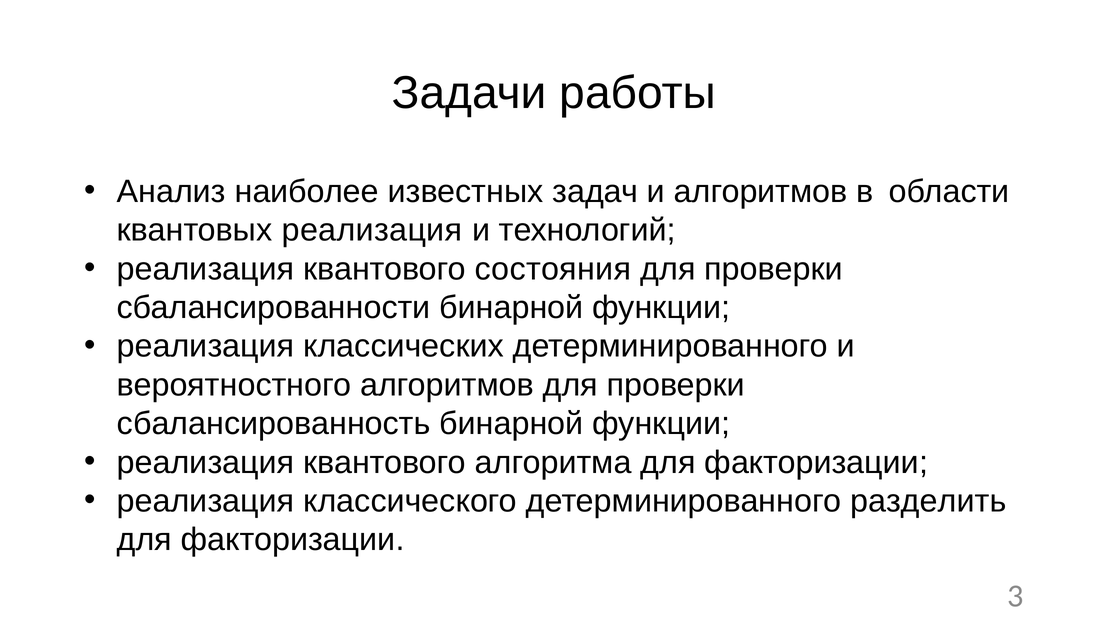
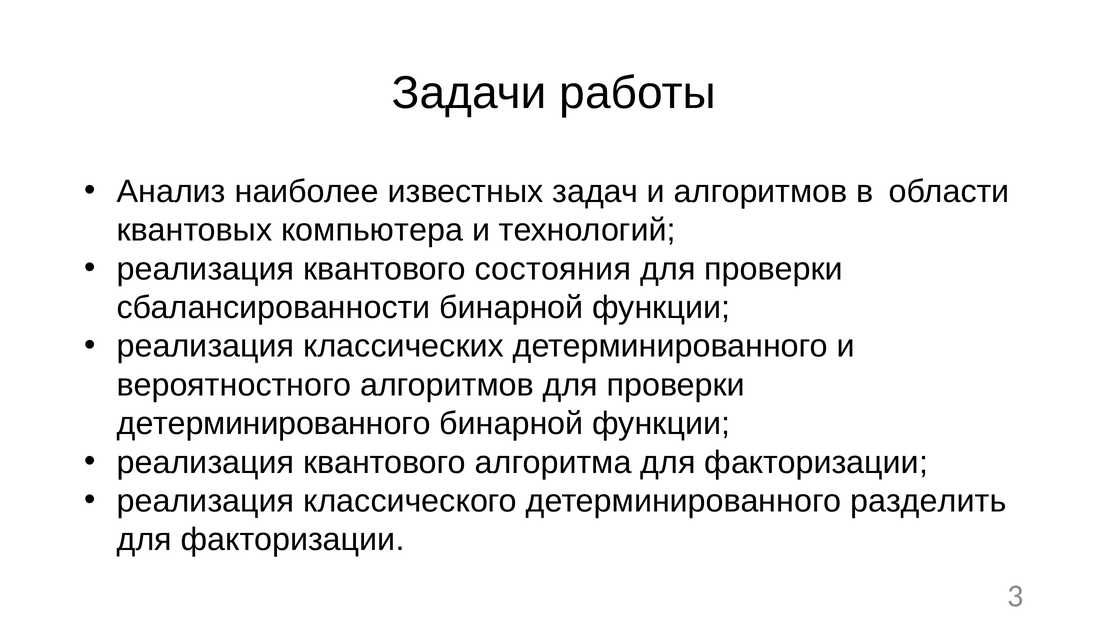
квантовых реализация: реализация -> компьютера (372, 230)
сбалансированность: сбалансированность -> детерминированного (274, 424)
